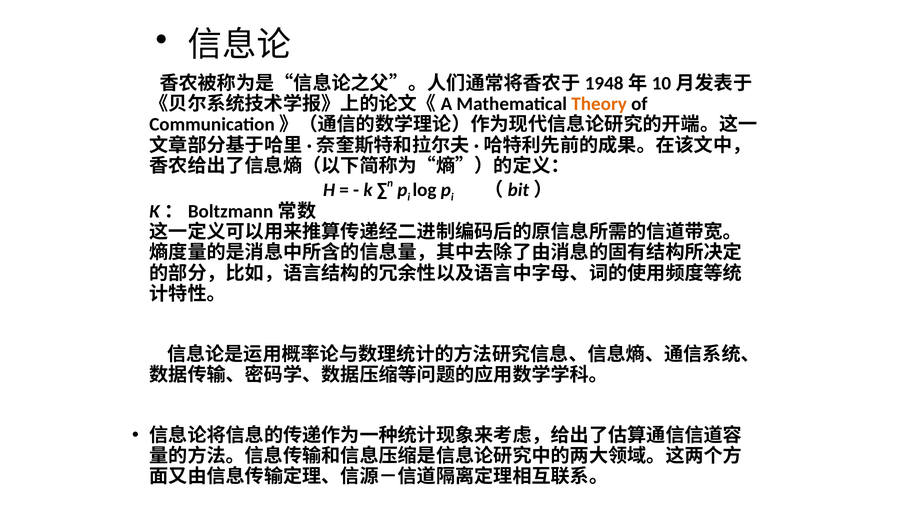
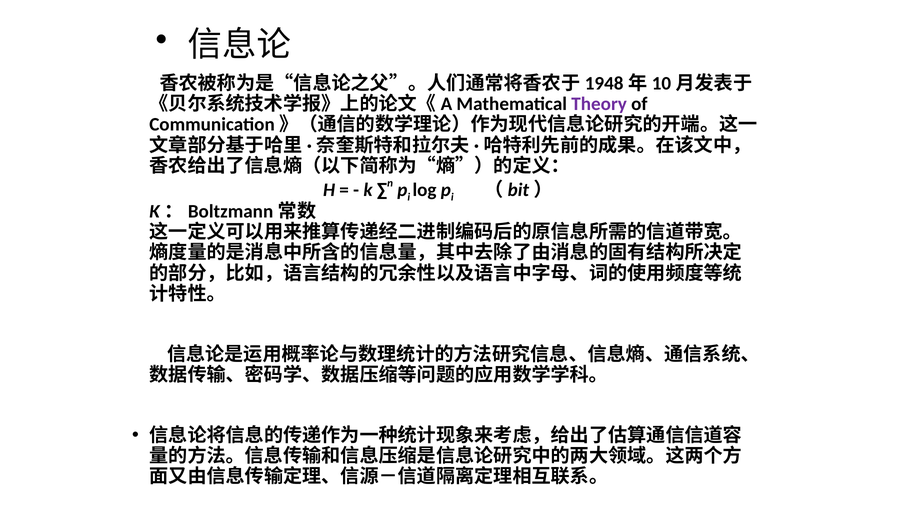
Theory colour: orange -> purple (599, 104)
